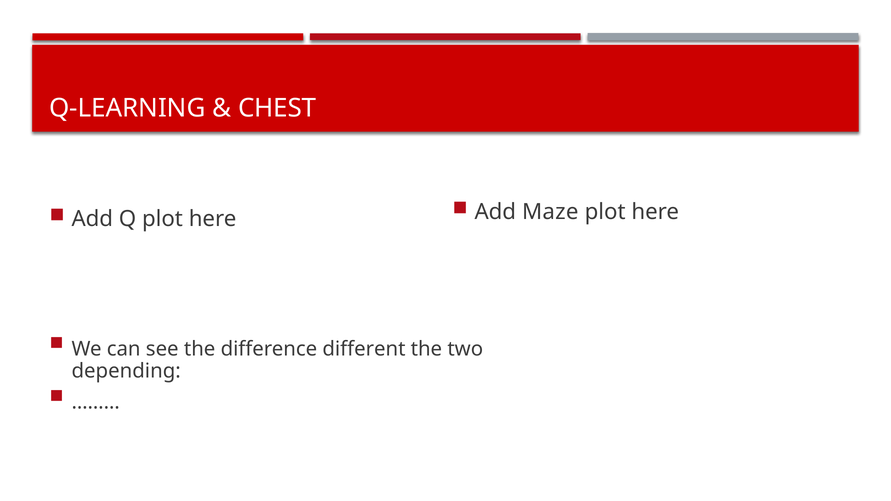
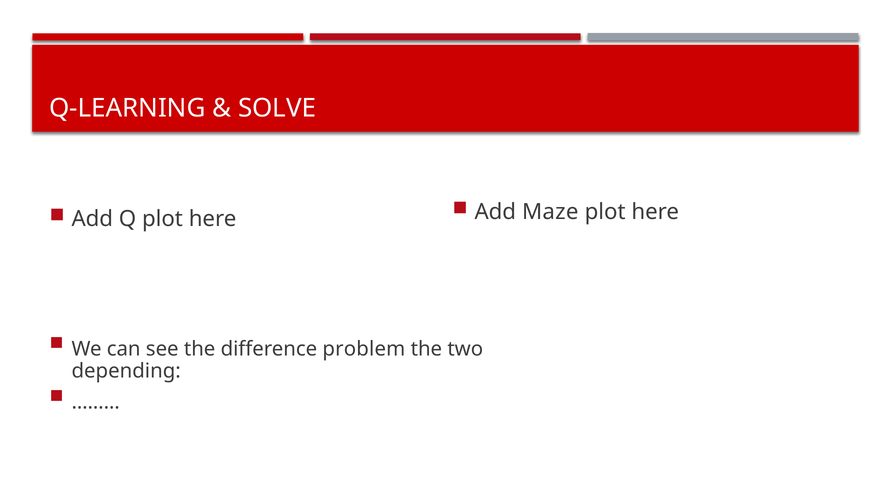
CHEST: CHEST -> SOLVE (277, 108)
different: different -> problem (364, 349)
